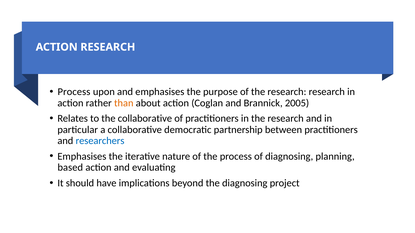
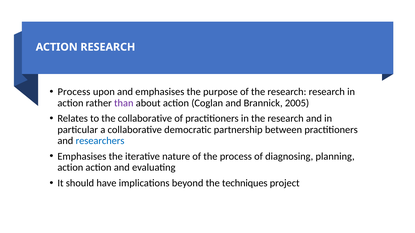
than colour: orange -> purple (124, 103)
based: based -> action (70, 168)
the diagnosing: diagnosing -> techniques (245, 183)
